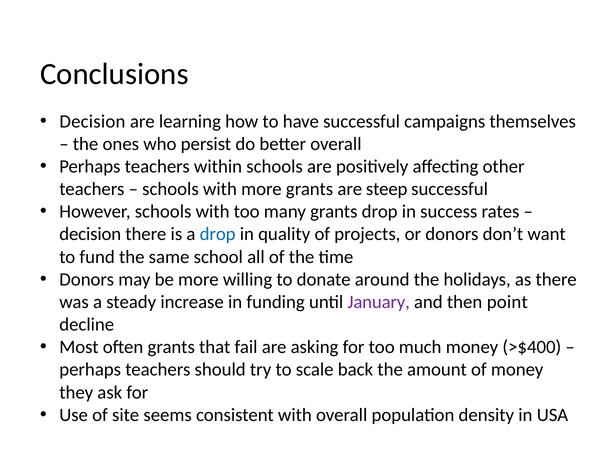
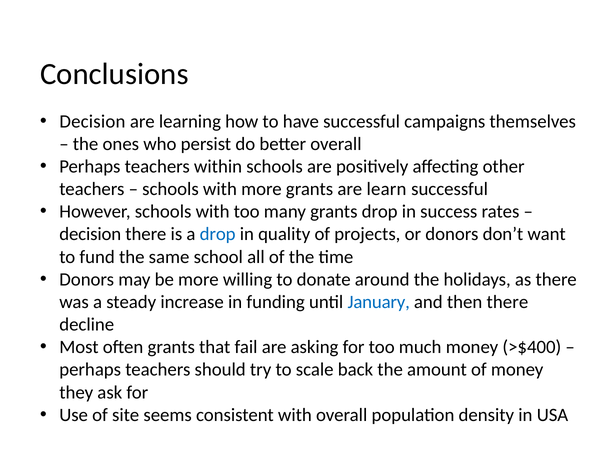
steep: steep -> learn (387, 189)
January colour: purple -> blue (379, 302)
then point: point -> there (507, 302)
